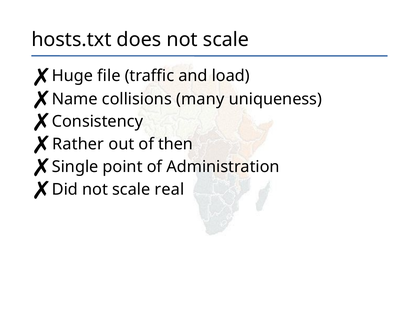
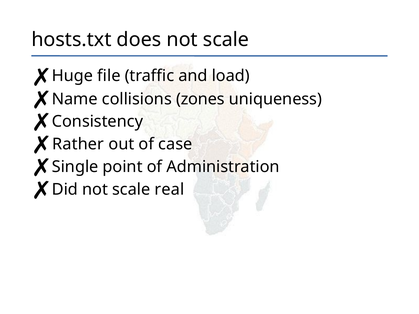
many: many -> zones (200, 99)
then: then -> case (175, 144)
